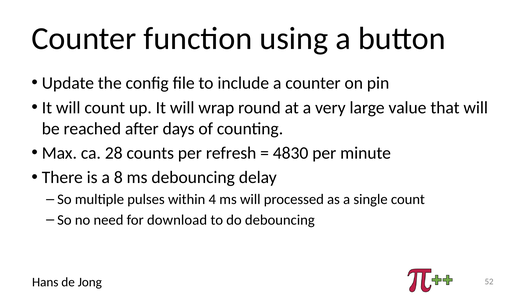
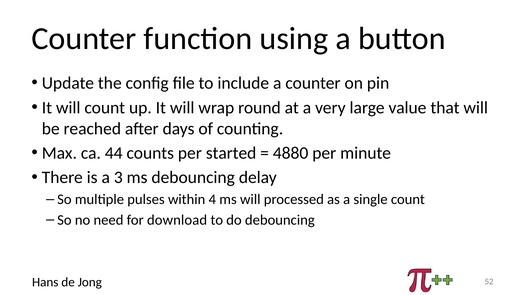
28: 28 -> 44 (114, 153)
refresh: refresh -> started (231, 153)
4830: 4830 -> 4880 (291, 153)
8: 8 -> 3 (118, 178)
